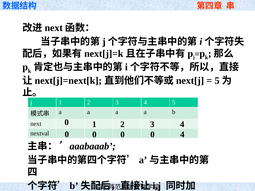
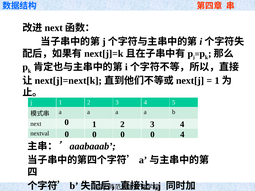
5: 5 -> 1 (217, 81)
